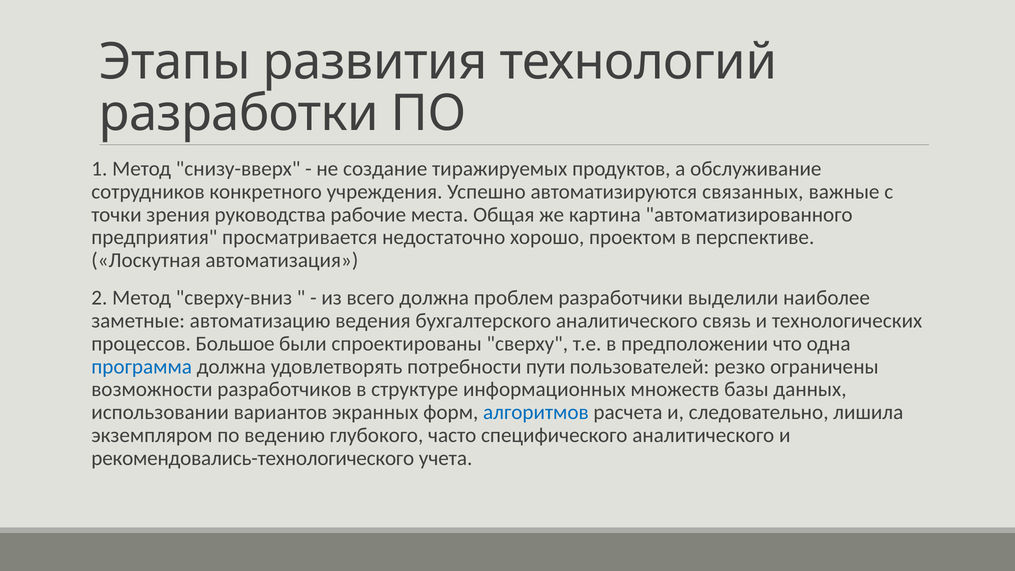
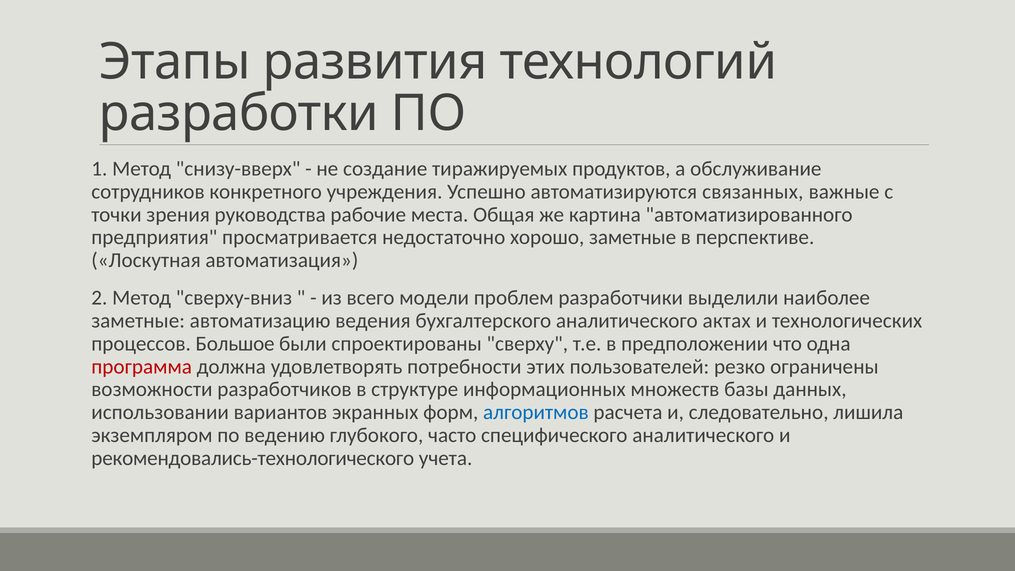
хорошо проектом: проектом -> заметные (633, 237)
всего должна: должна -> модели (434, 298)
связь: связь -> актах (727, 321)
программа colour: blue -> red (142, 367)
пути: пути -> этих (545, 367)
